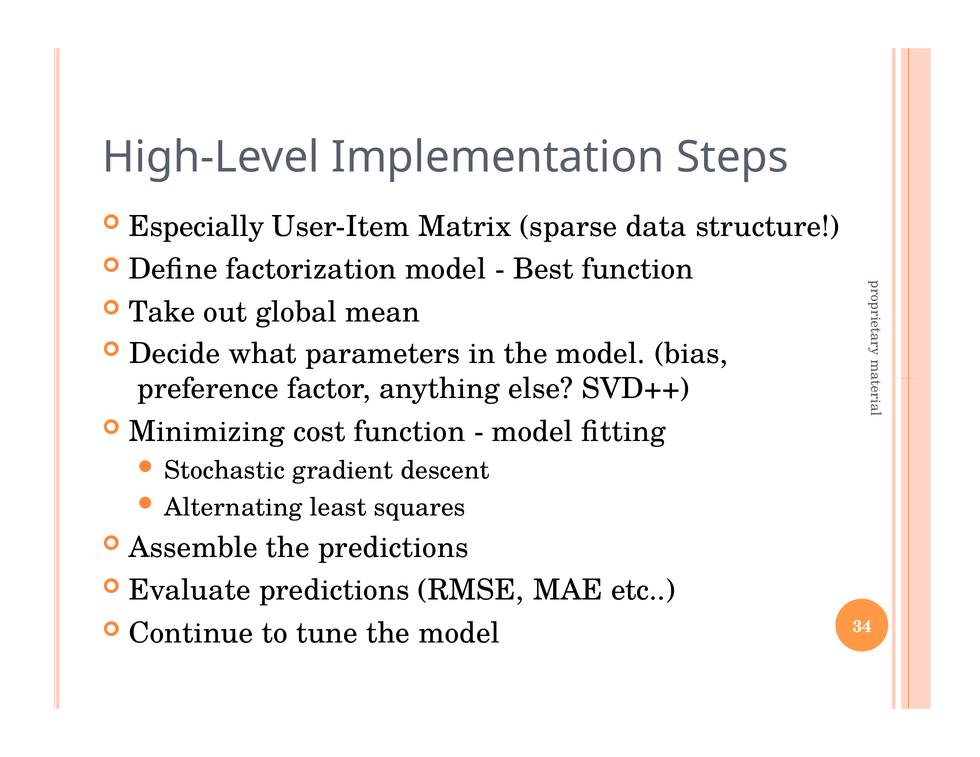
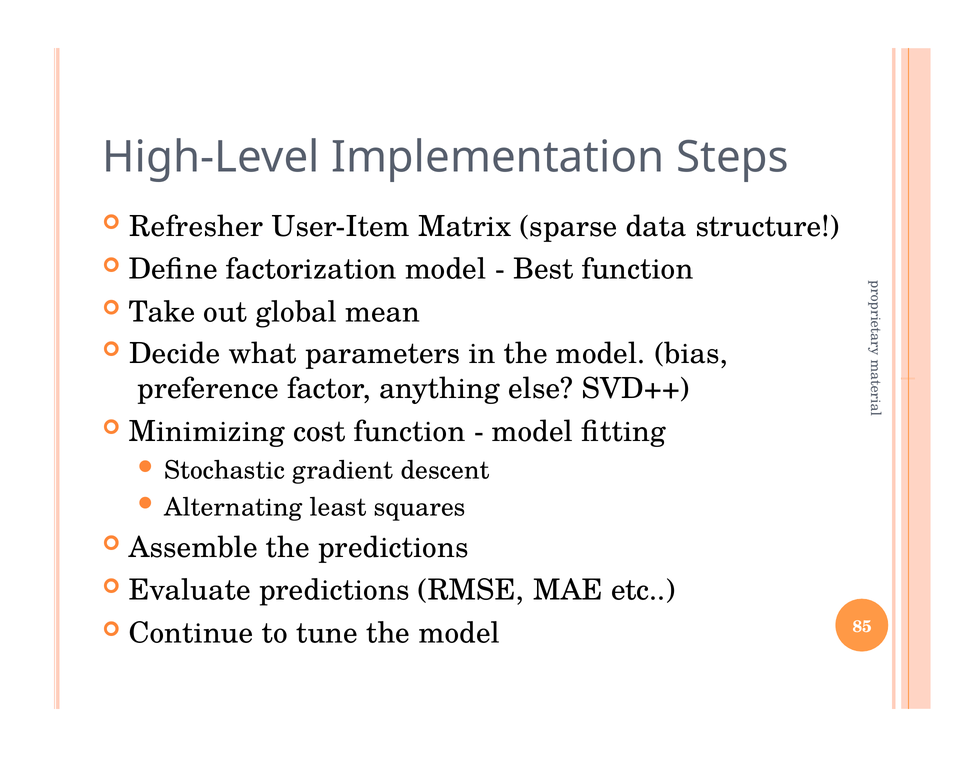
Especially: Especially -> Refresher (196, 227)
34: 34 -> 85 (862, 627)
